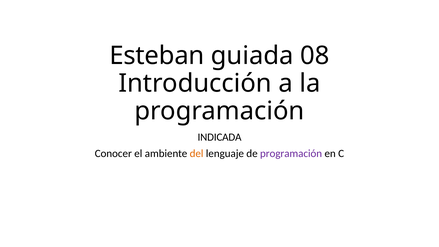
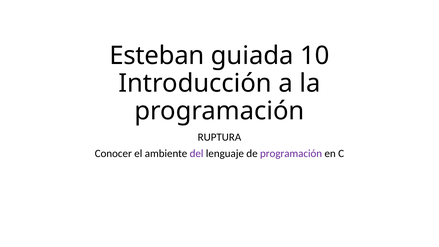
08: 08 -> 10 (315, 56)
INDICADA: INDICADA -> RUPTURA (219, 137)
del colour: orange -> purple (197, 154)
